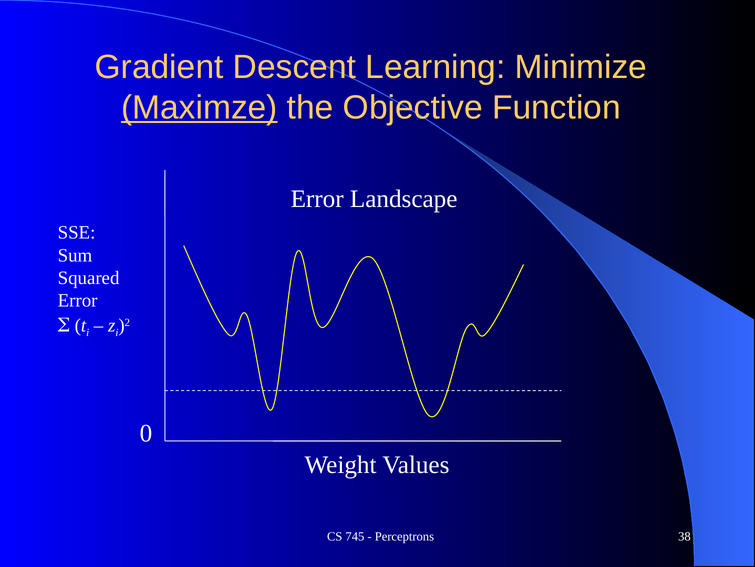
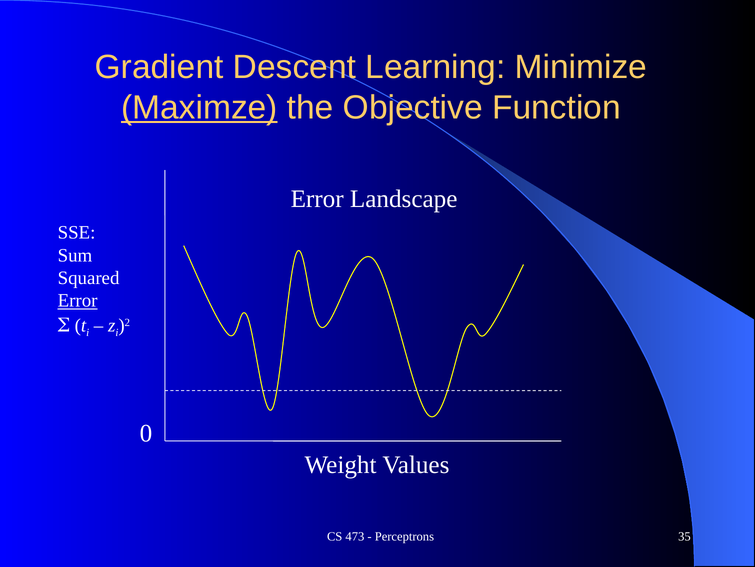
Error underline: none -> present (78, 300)
745: 745 -> 473 (355, 536)
38: 38 -> 35 (684, 536)
